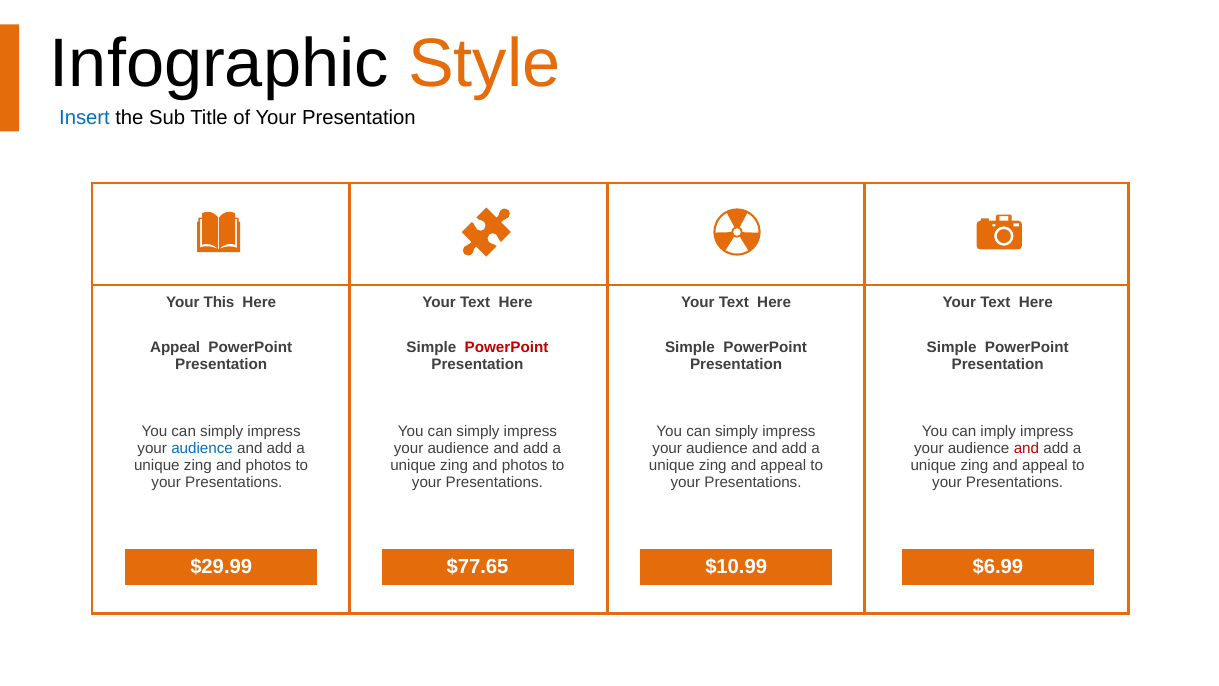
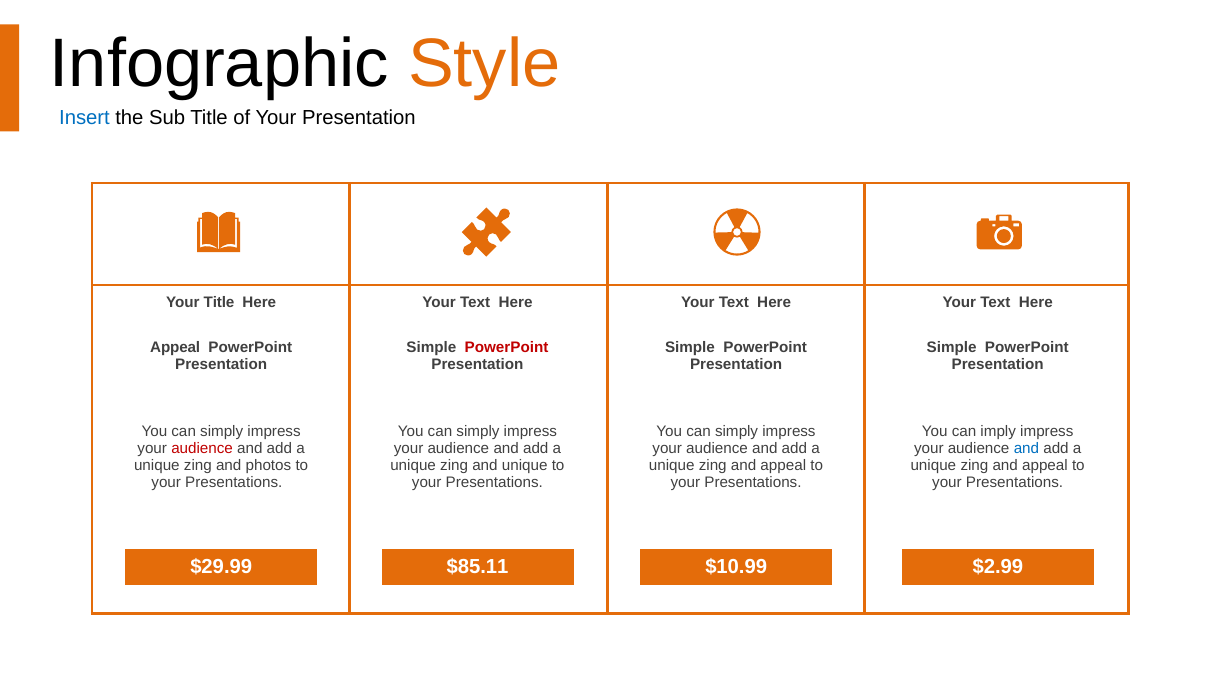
Your This: This -> Title (219, 302)
audience colour: blue -> red (202, 448)
and colour: red -> blue (1026, 448)
photos: photos -> unique (525, 465)
$77.65: $77.65 -> $85.11 (478, 567)
$6.99: $6.99 -> $2.99 (998, 567)
